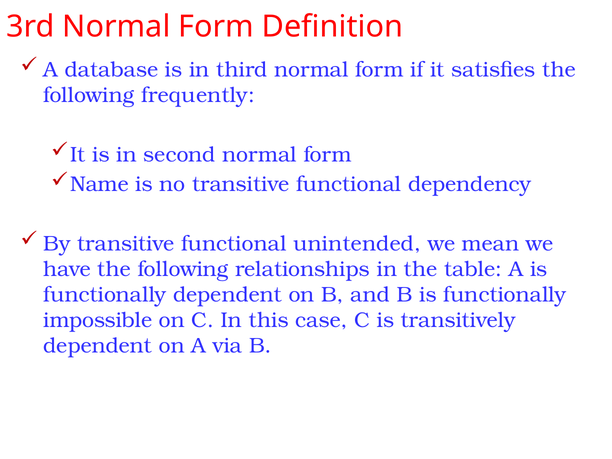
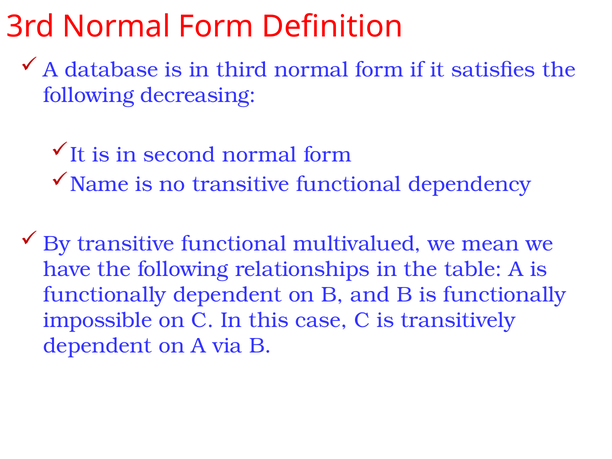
frequently: frequently -> decreasing (198, 95)
unintended: unintended -> multivalued (357, 244)
